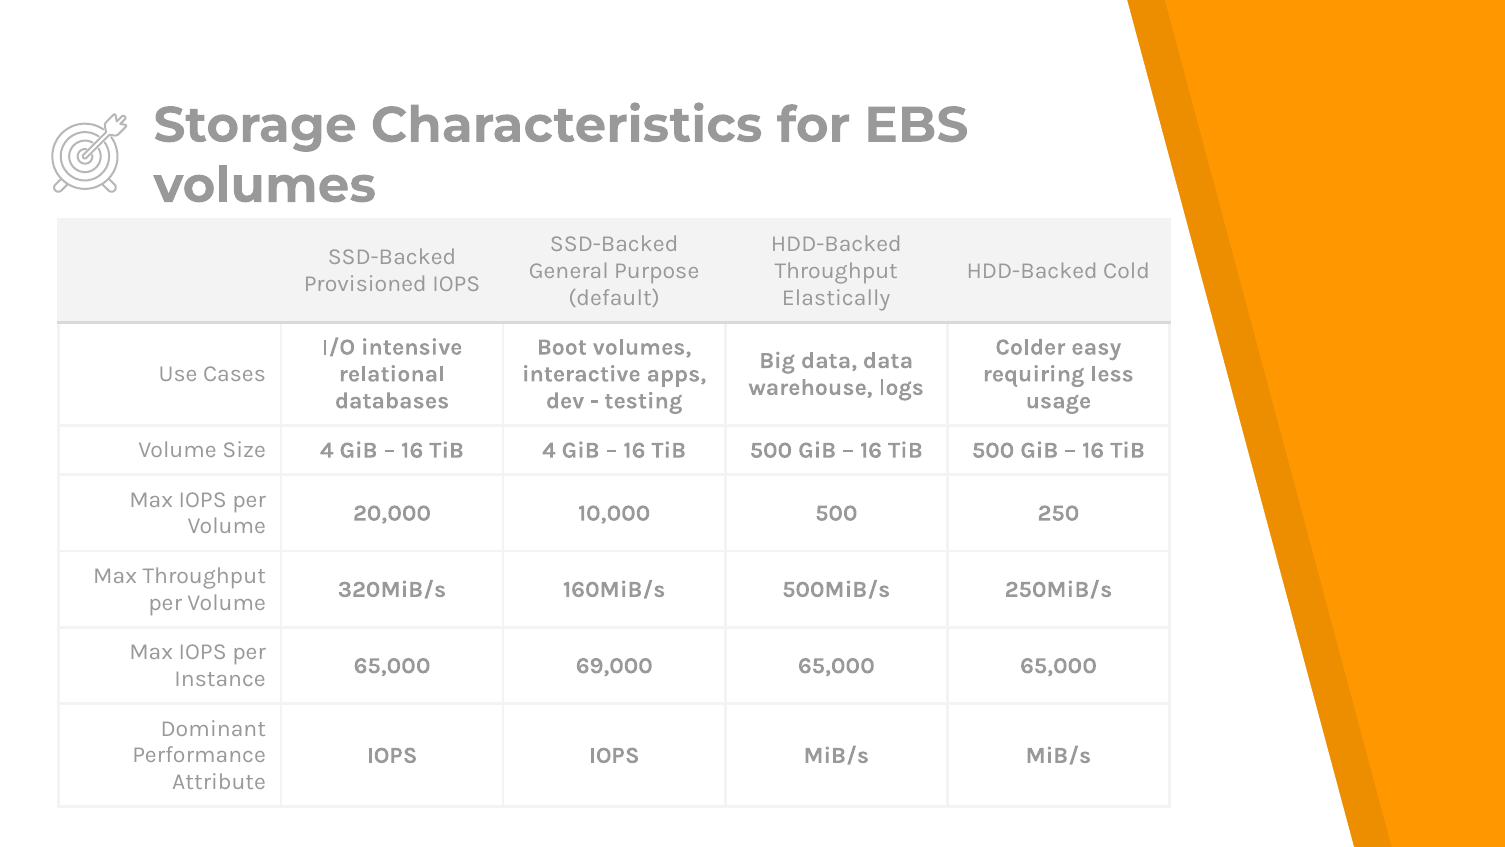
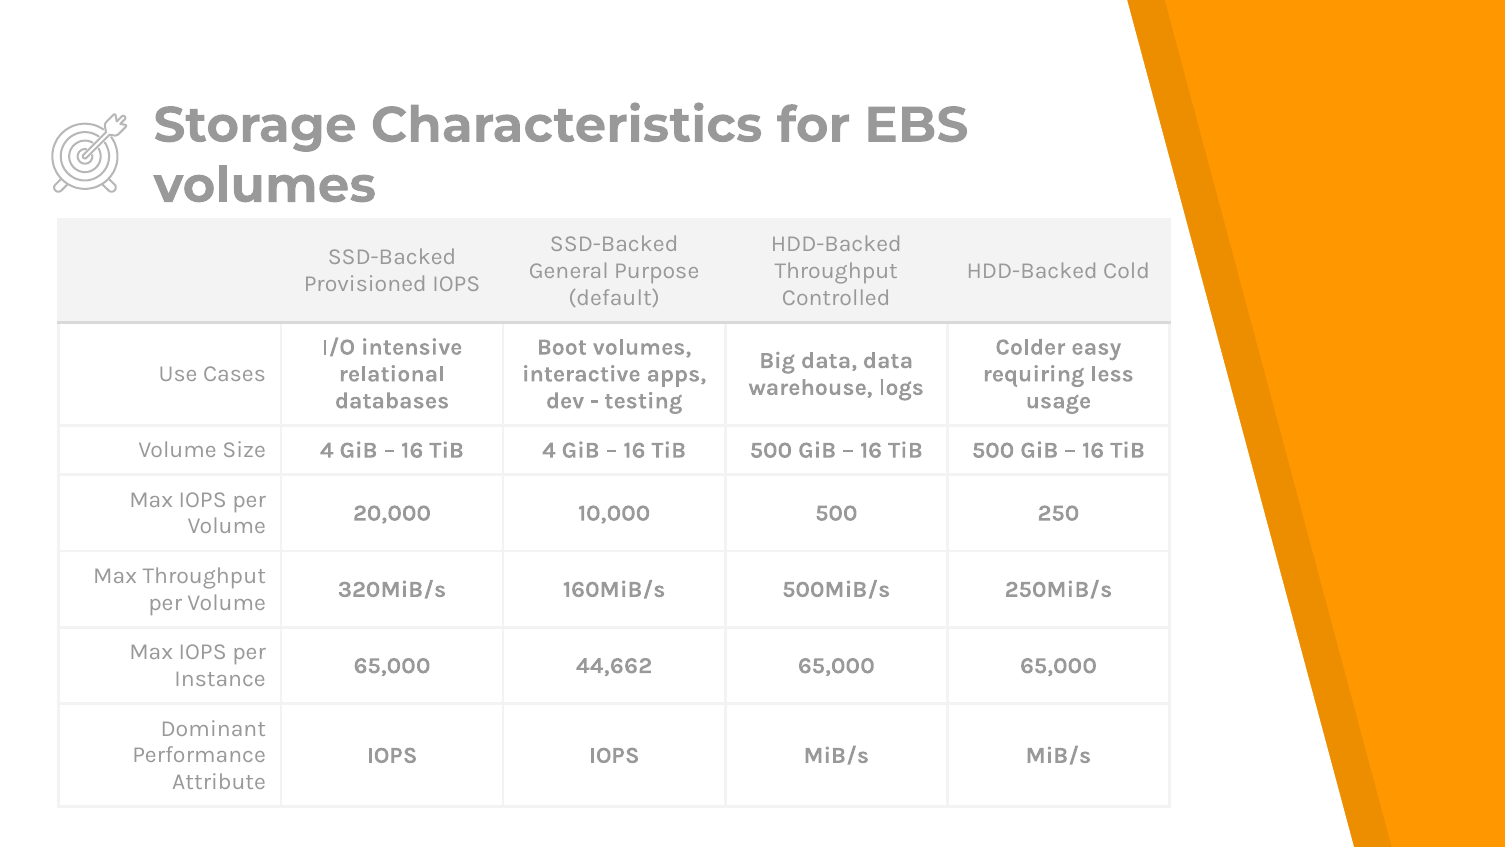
Elastically: Elastically -> Controlled (836, 297)
69,000: 69,000 -> 44,662 (614, 665)
